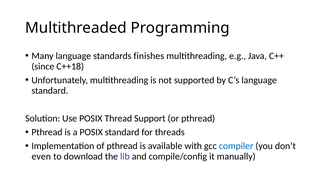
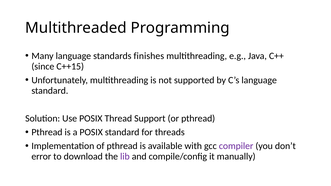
C++18: C++18 -> C++15 (70, 66)
compiler colour: blue -> purple (236, 146)
even: even -> error (41, 157)
